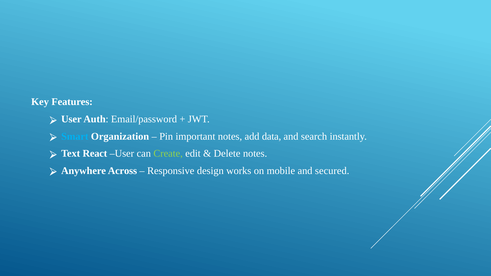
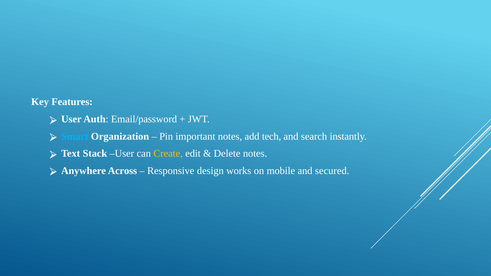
data: data -> tech (272, 136)
React: React -> Stack (95, 154)
Create colour: light green -> yellow (168, 154)
